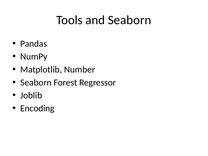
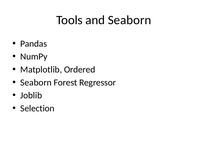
Number: Number -> Ordered (80, 70)
Encoding: Encoding -> Selection (37, 108)
